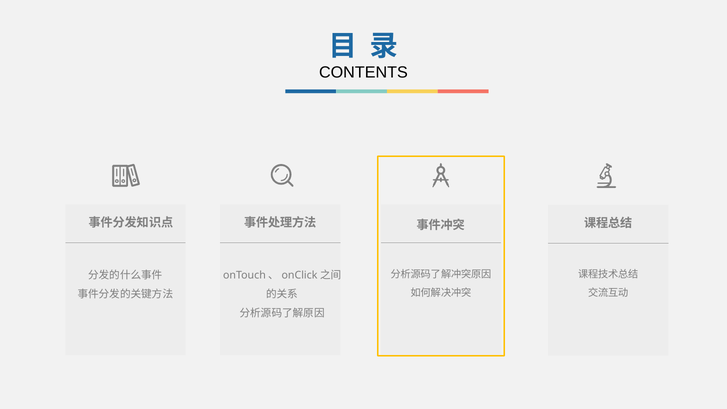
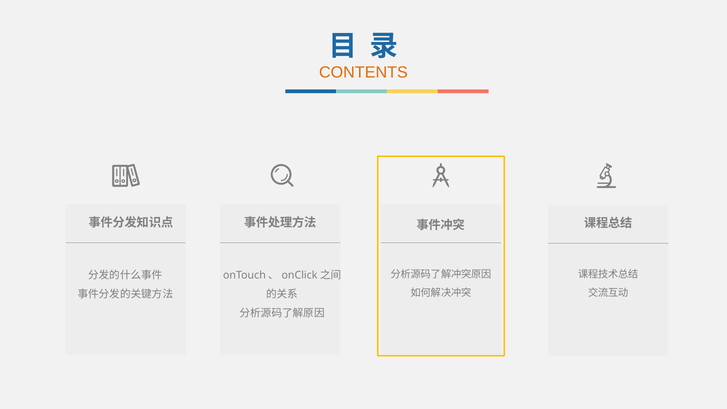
CONTENTS colour: black -> orange (363, 72)
